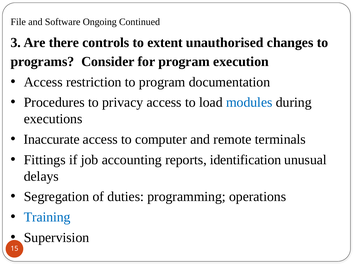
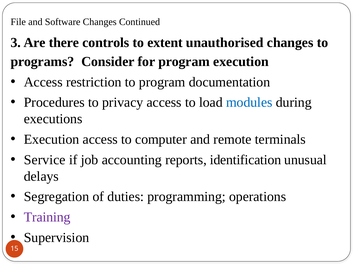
Software Ongoing: Ongoing -> Changes (100, 22)
Inaccurate: Inaccurate -> Execution (52, 139)
Fittings: Fittings -> Service (45, 160)
Training colour: blue -> purple (47, 217)
